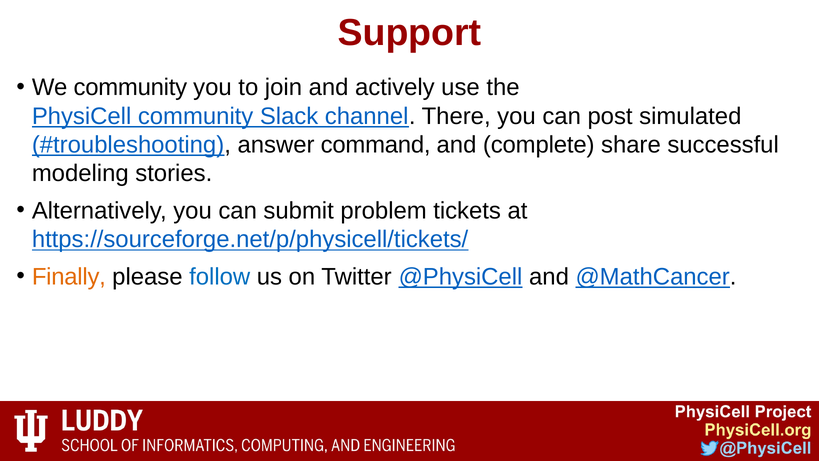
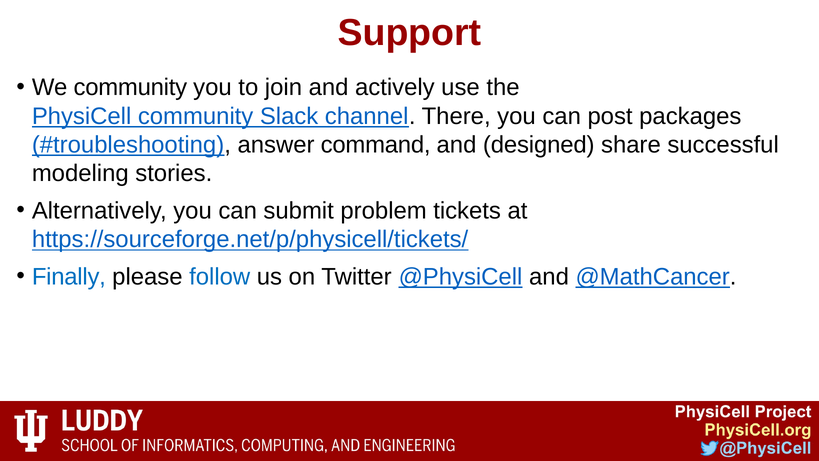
simulated: simulated -> packages (690, 116)
complete: complete -> designed (539, 145)
Finally colour: orange -> blue (69, 277)
